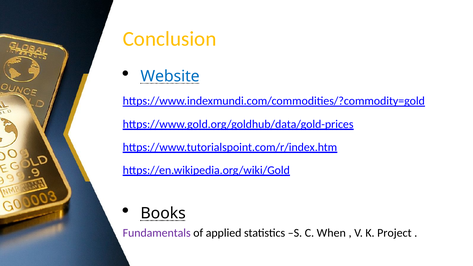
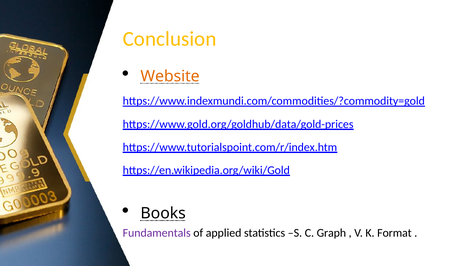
Website colour: blue -> orange (170, 76)
When: When -> Graph (331, 233)
Project: Project -> Format (394, 233)
